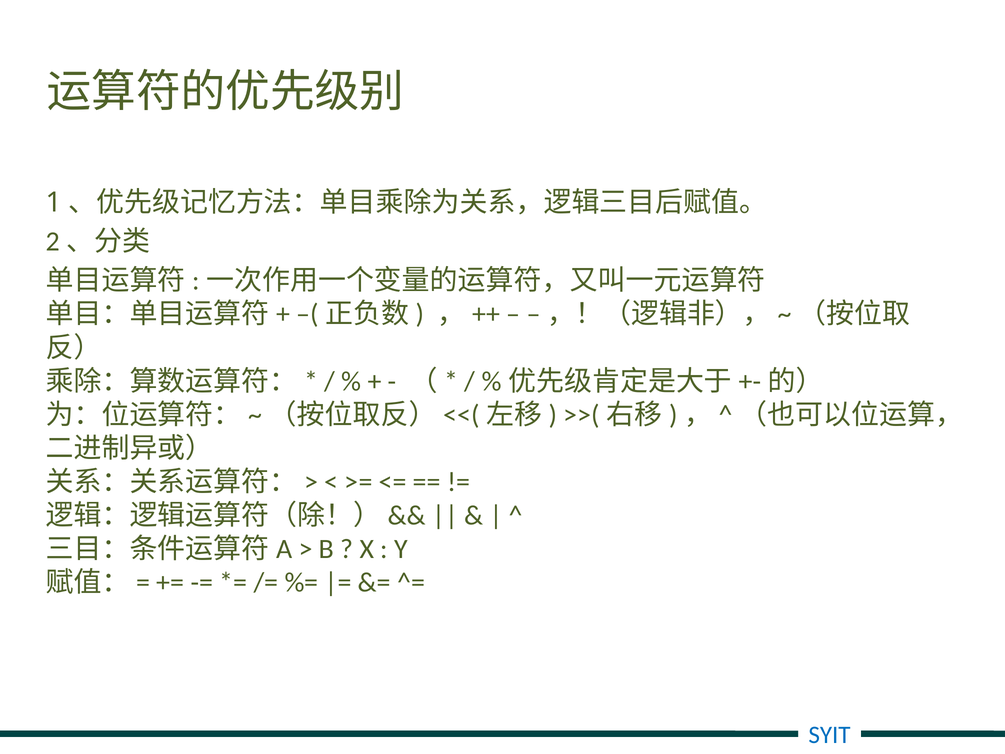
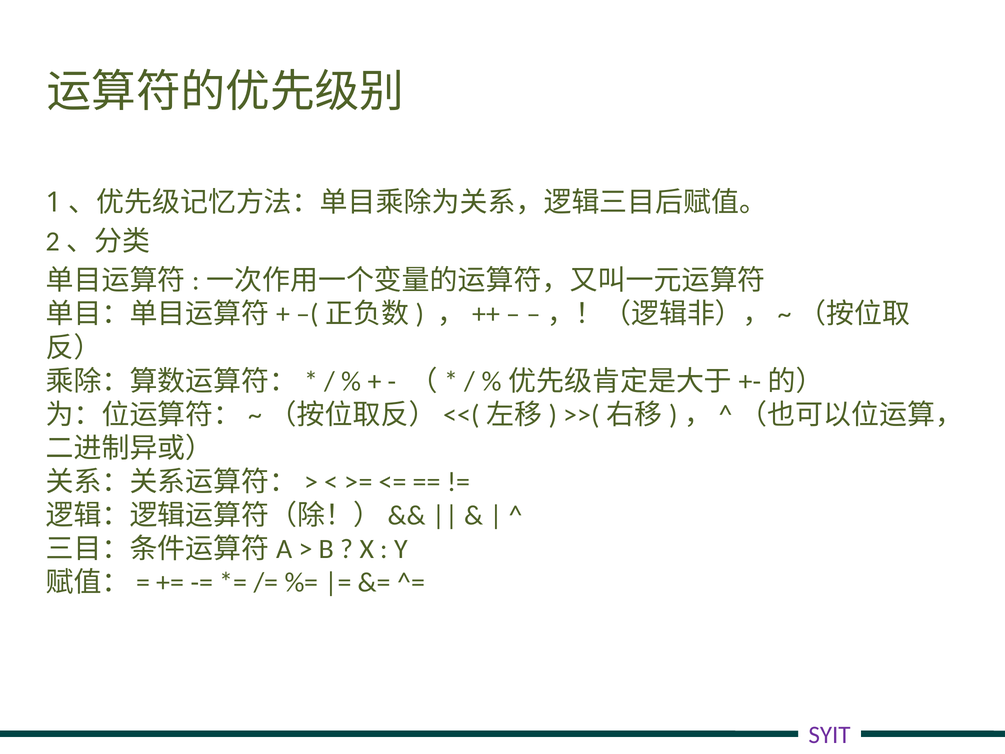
SYIT colour: blue -> purple (829, 735)
